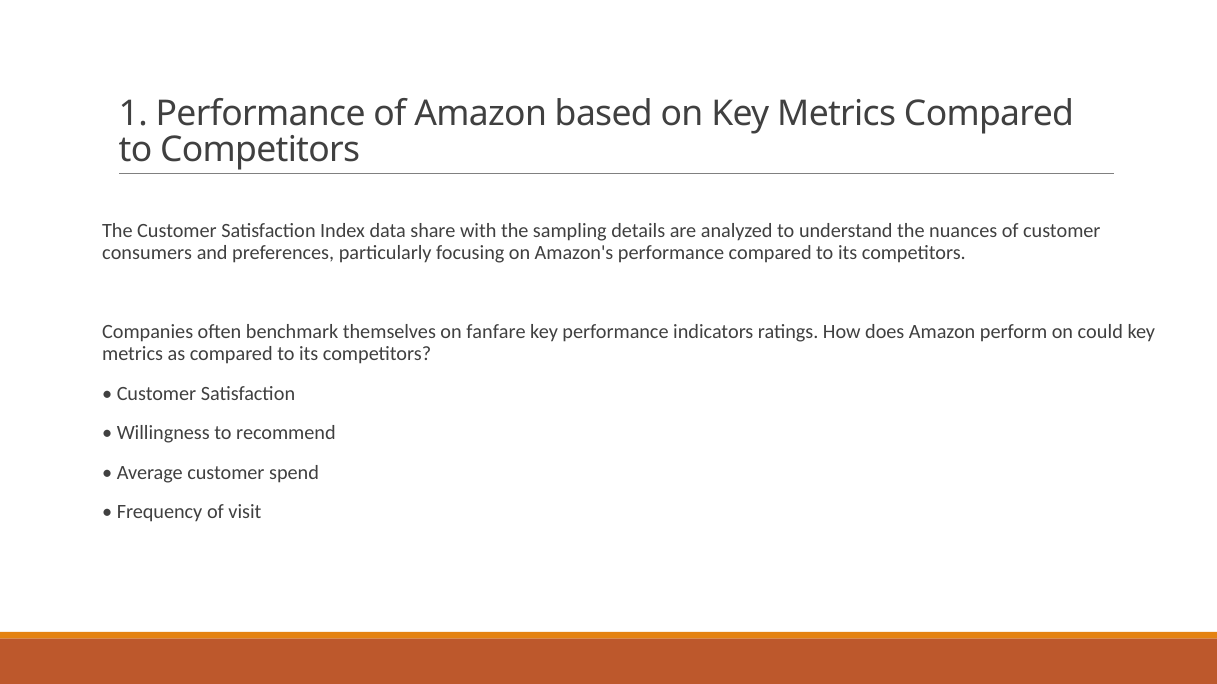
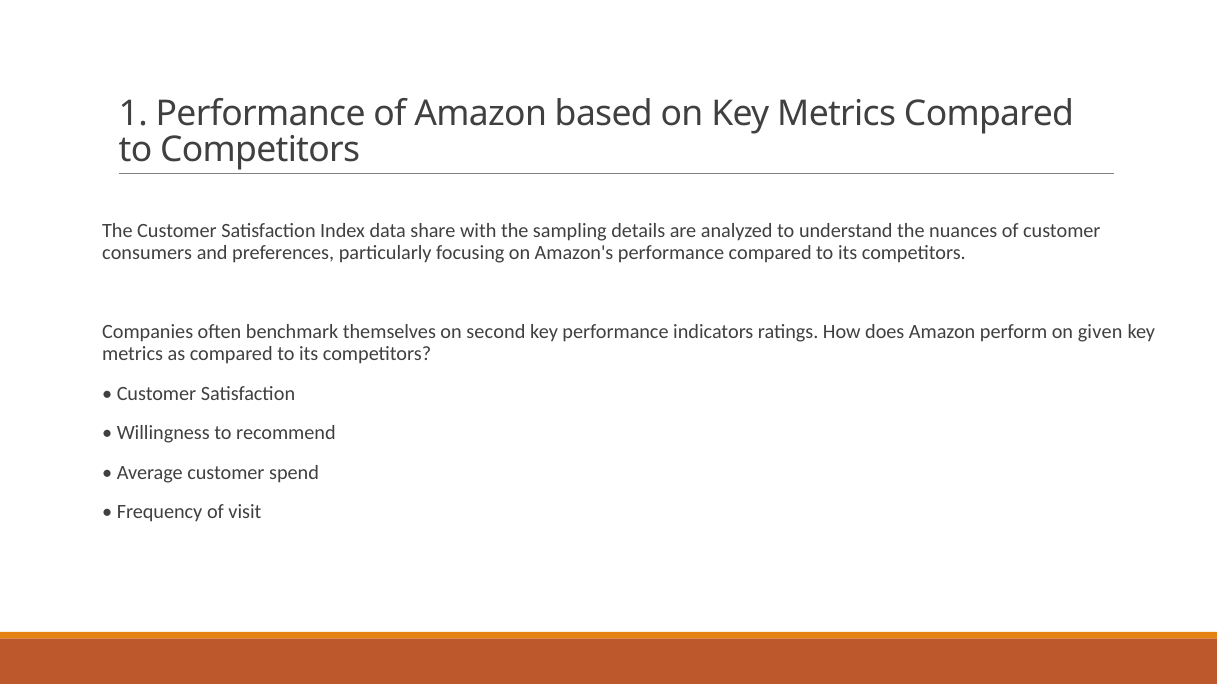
fanfare: fanfare -> second (496, 332)
could: could -> given (1100, 332)
